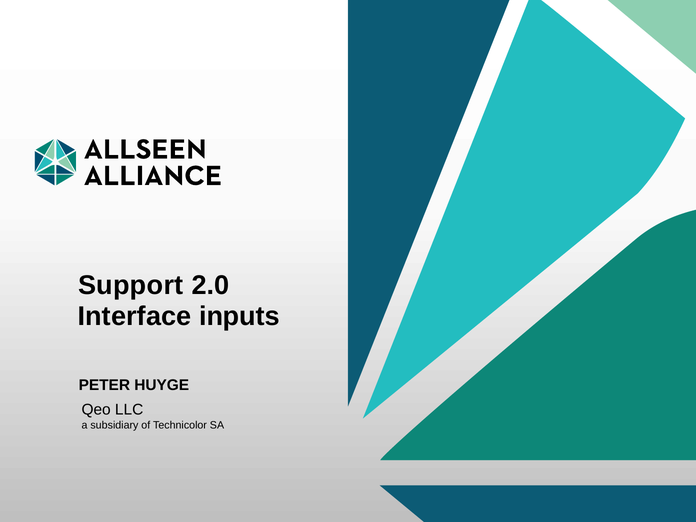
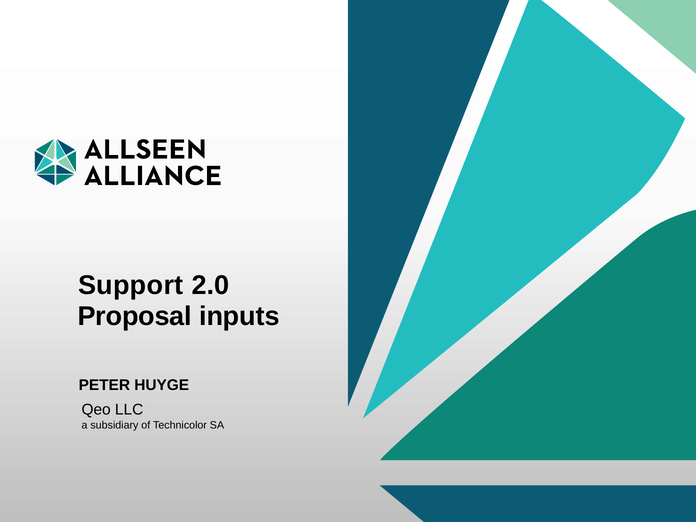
Interface: Interface -> Proposal (135, 316)
